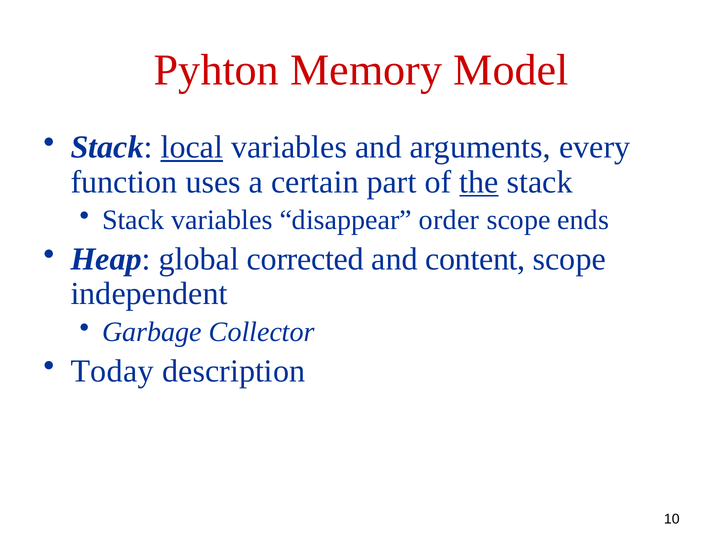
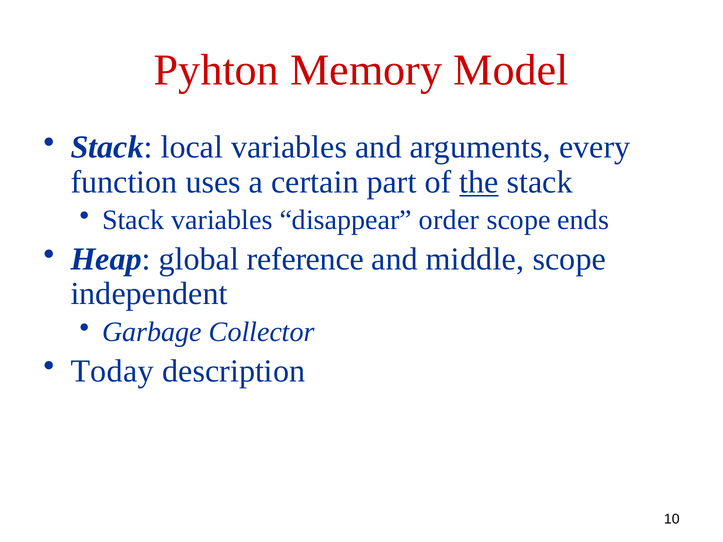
local underline: present -> none (192, 147)
corrected: corrected -> reference (305, 259)
content: content -> middle (475, 259)
